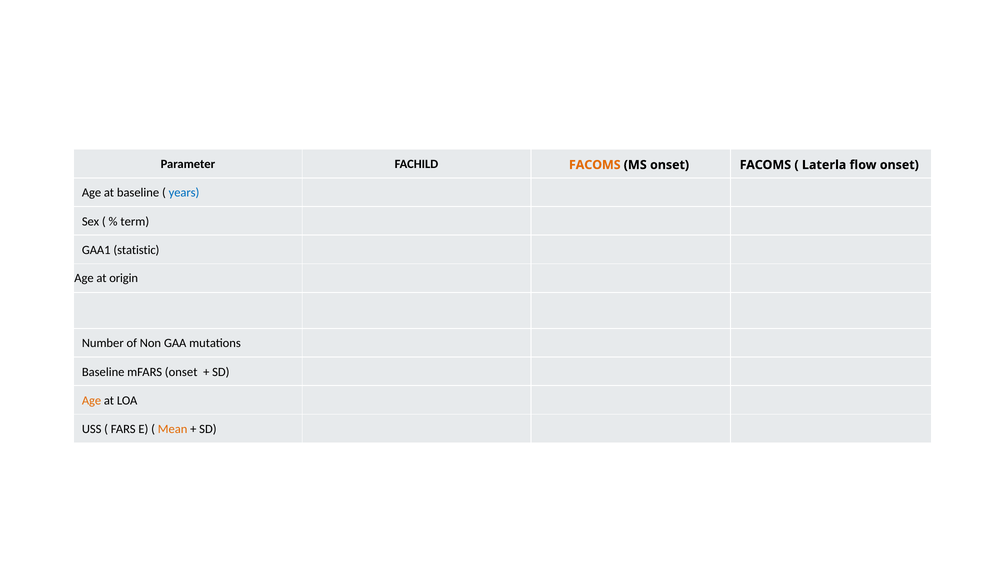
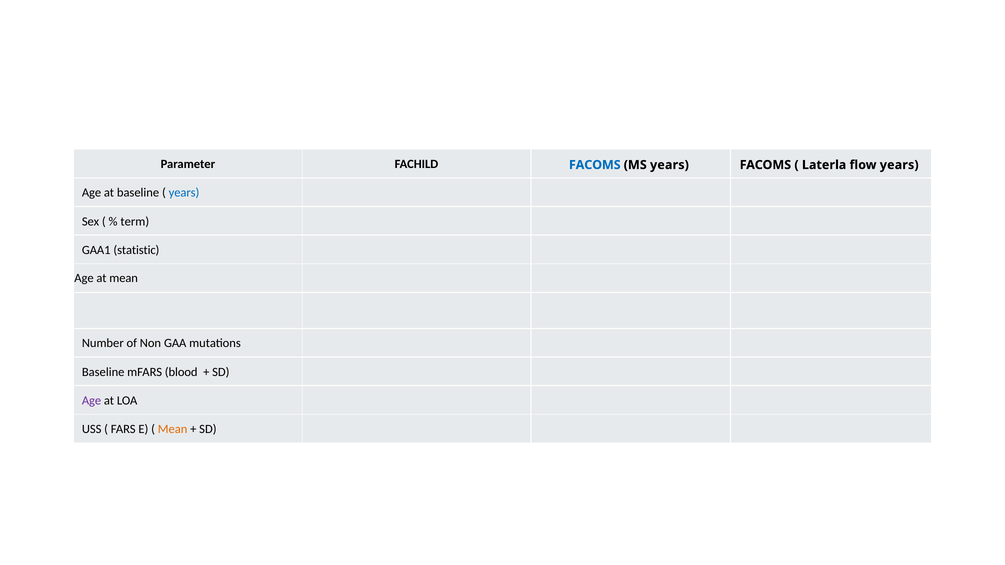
FACOMS colour: orange -> blue (595, 165)
MS onset: onset -> years (669, 165)
flow onset: onset -> years (899, 165)
at origin: origin -> mean (124, 278)
mFARS onset: onset -> blood (181, 372)
Age colour: orange -> purple (92, 401)
